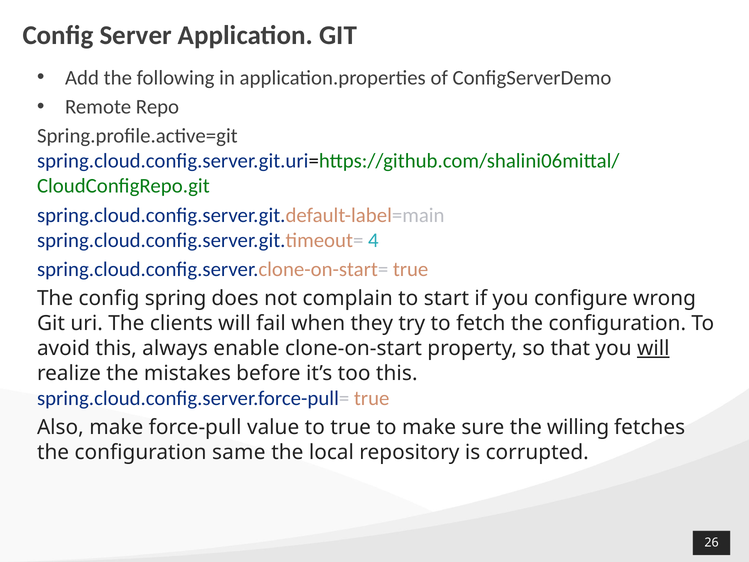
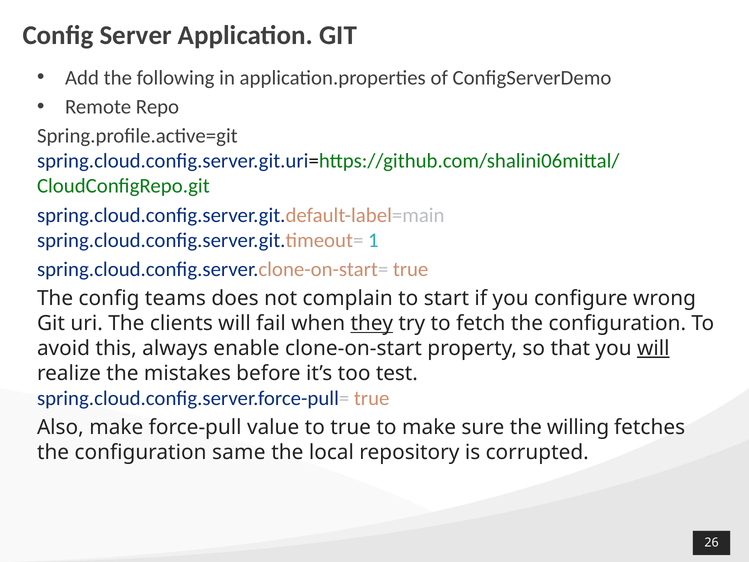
4: 4 -> 1 (373, 240)
spring: spring -> teams (175, 298)
they underline: none -> present (372, 323)
too this: this -> test (397, 373)
